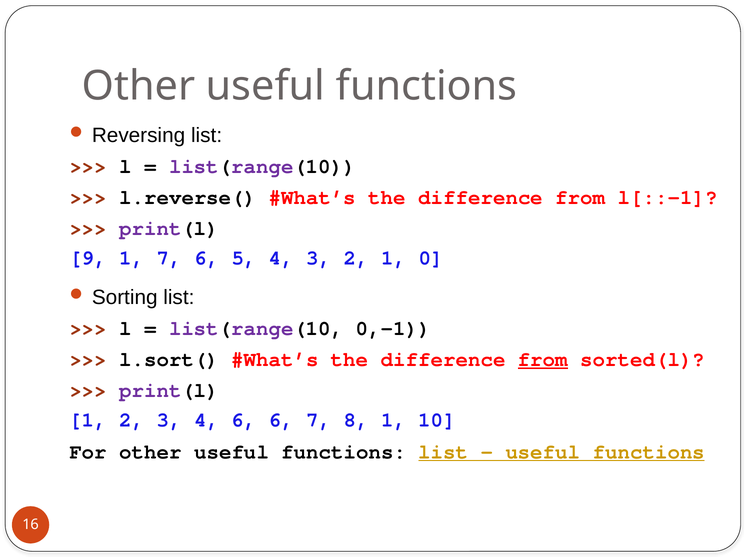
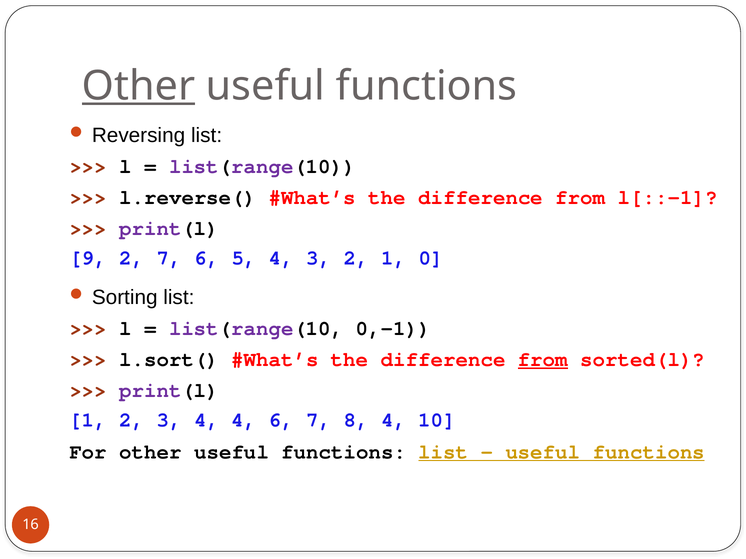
Other underline: none -> present (139, 86)
9 1: 1 -> 2 (132, 258)
4 6: 6 -> 4 (244, 420)
8 1: 1 -> 4 (394, 420)
